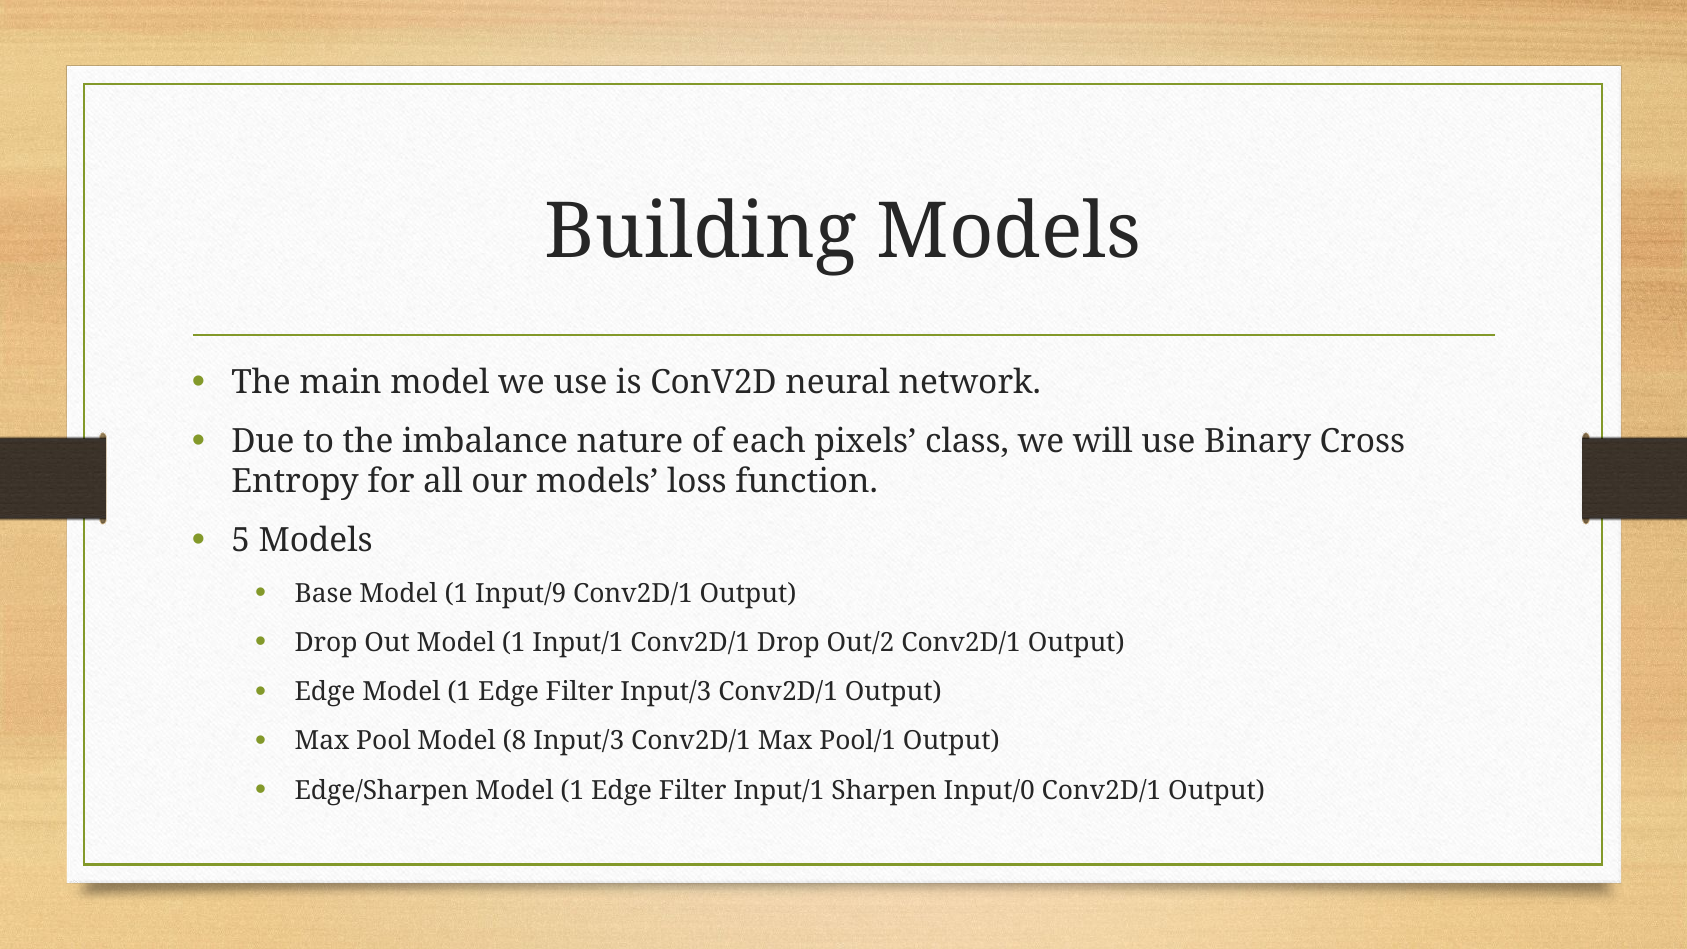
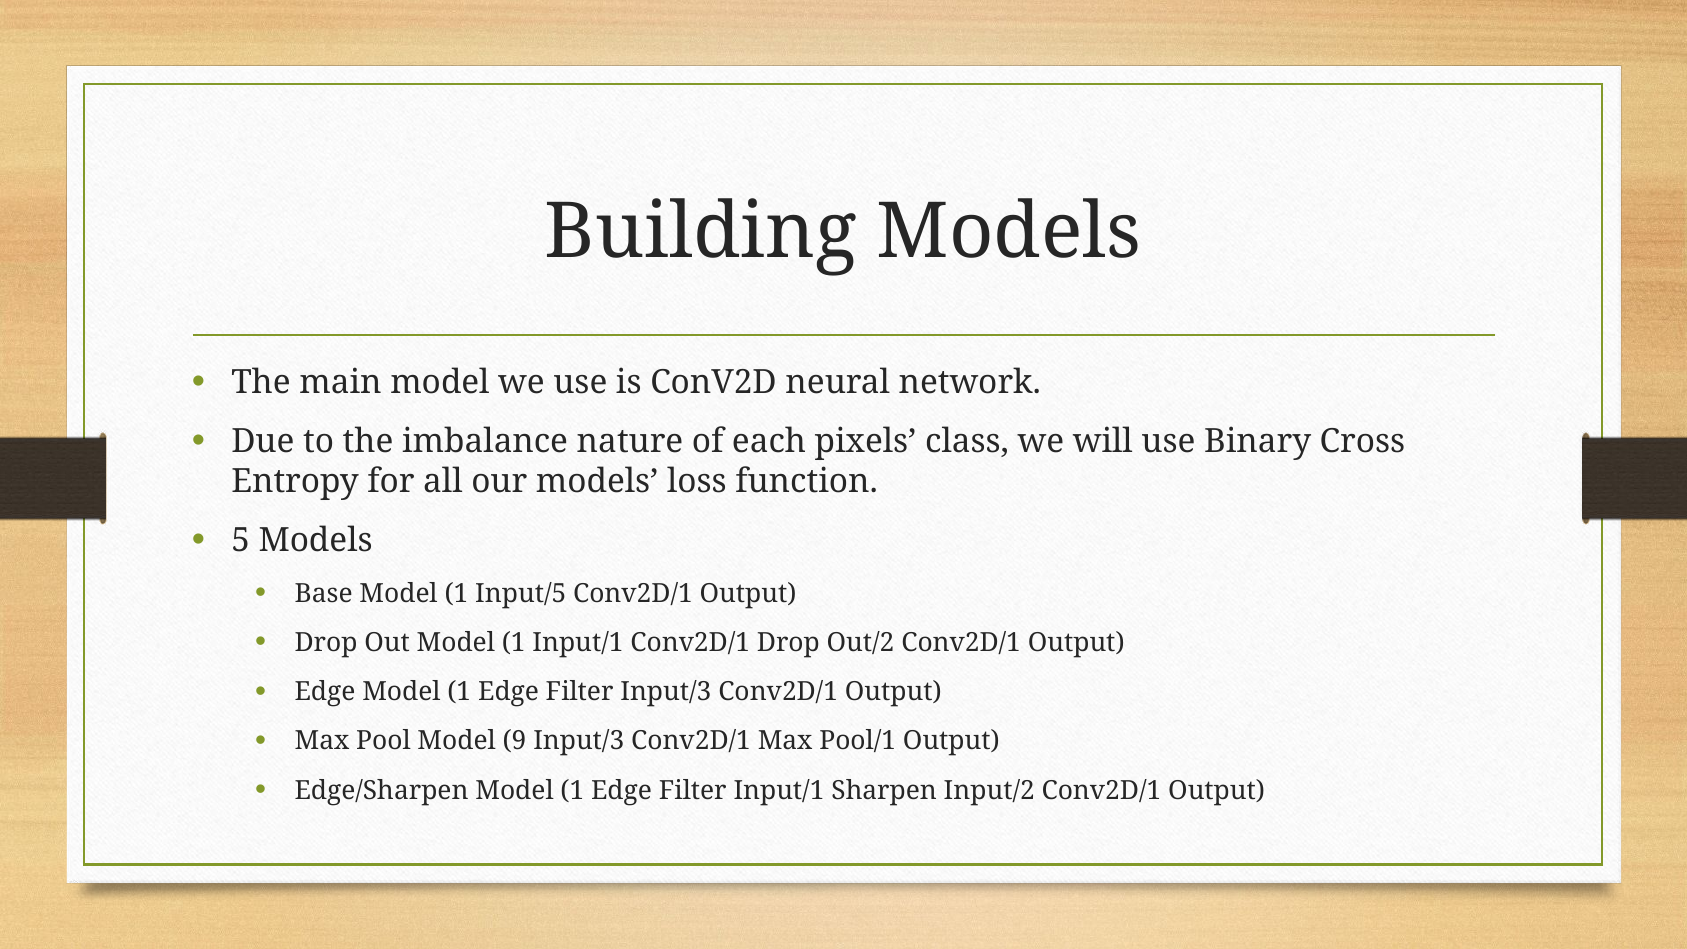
Input/9: Input/9 -> Input/5 (521, 594)
8: 8 -> 9 (514, 741)
Input/0: Input/0 -> Input/2 (989, 790)
